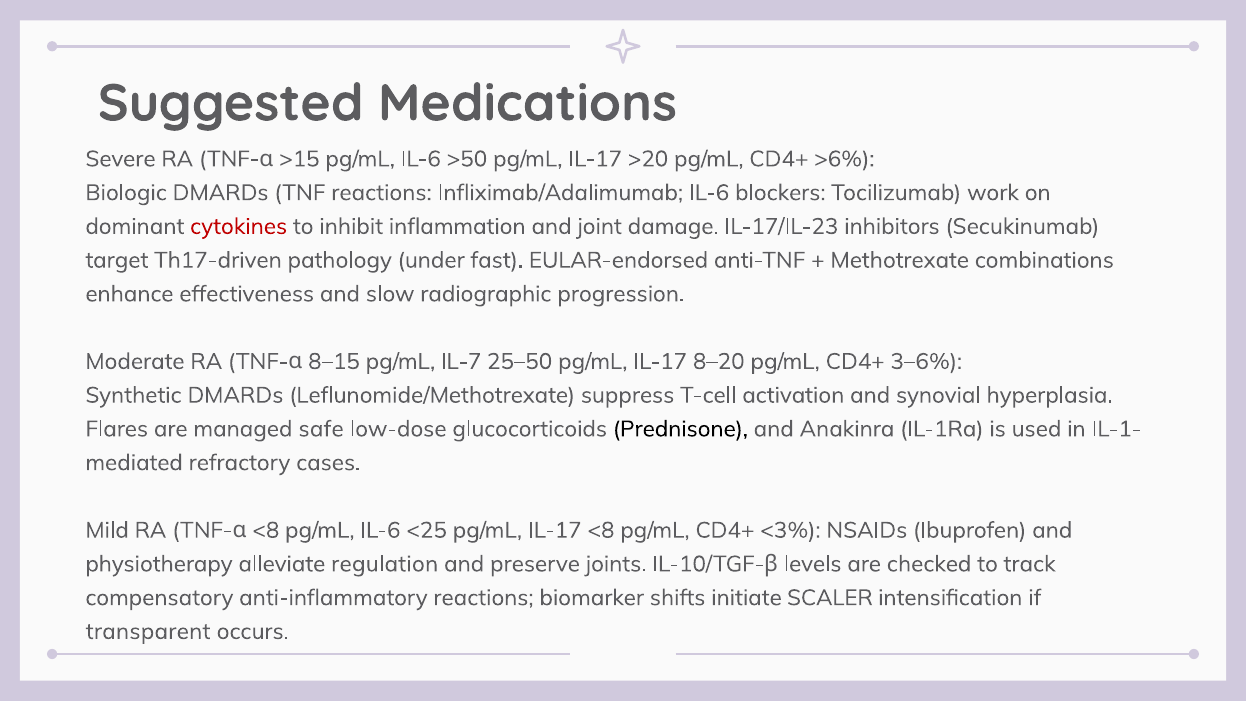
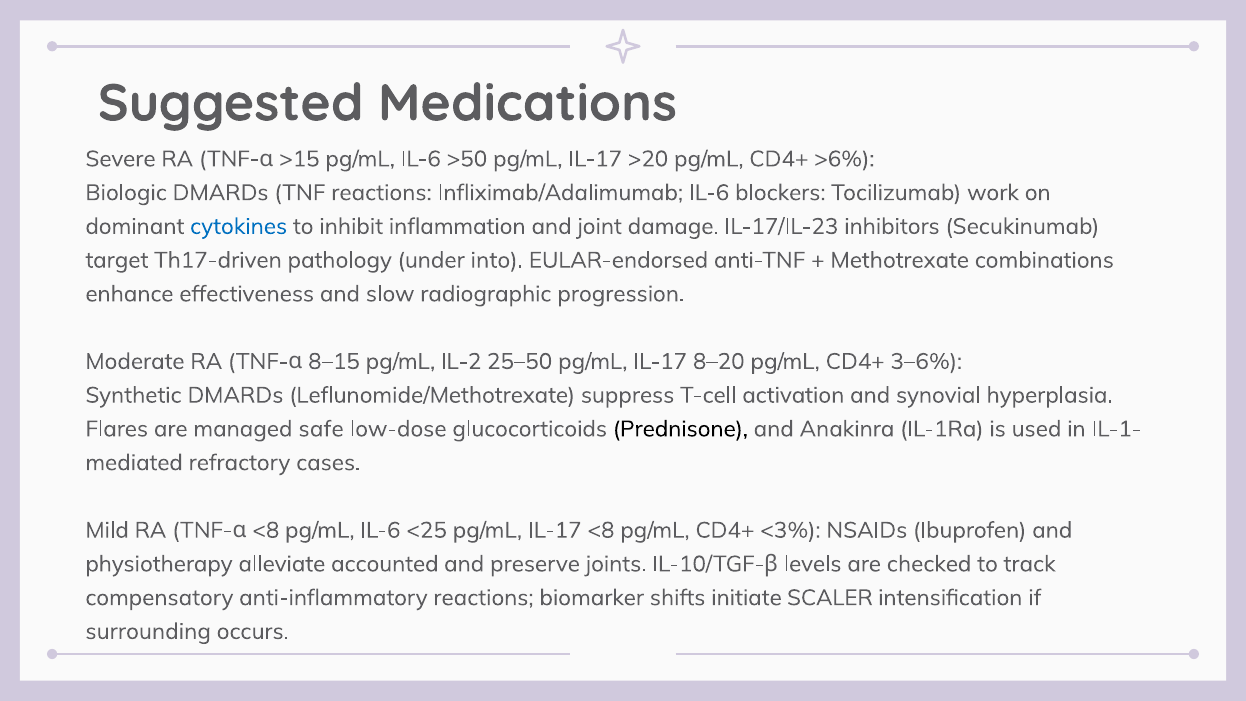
cytokines colour: red -> blue (239, 226)
fast: fast -> into (497, 260)
IL-7: IL-7 -> IL-2 (461, 361)
regulation: regulation -> accounted (385, 564)
transparent: transparent -> surrounding (148, 631)
